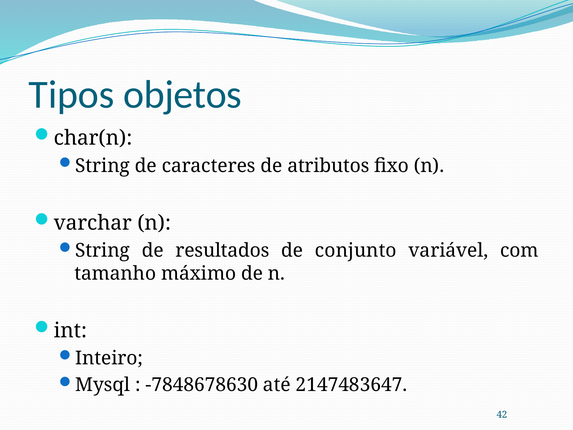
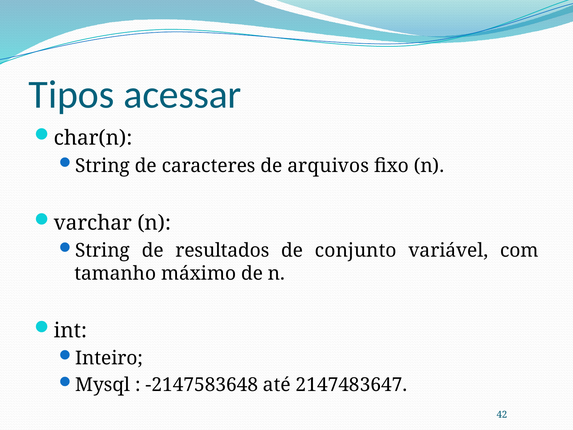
objetos: objetos -> acessar (183, 95)
atributos: atributos -> arquivos (328, 166)
-7848678630: -7848678630 -> -2147583648 (202, 385)
